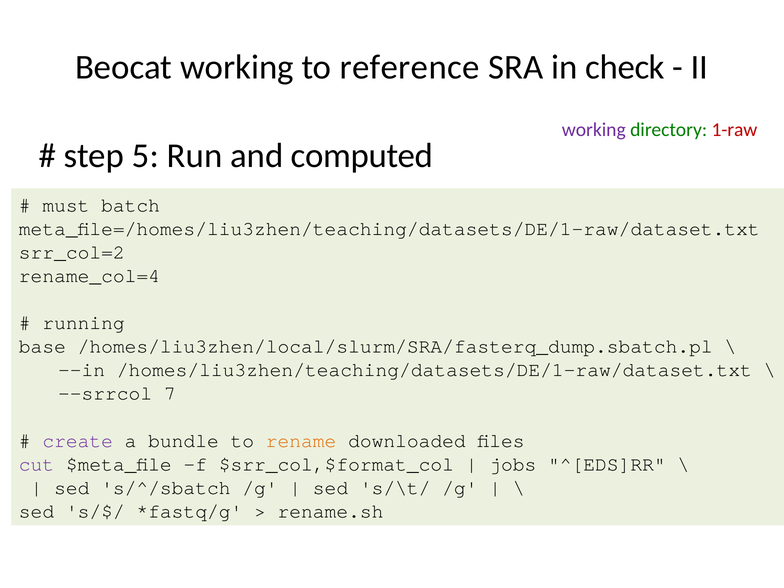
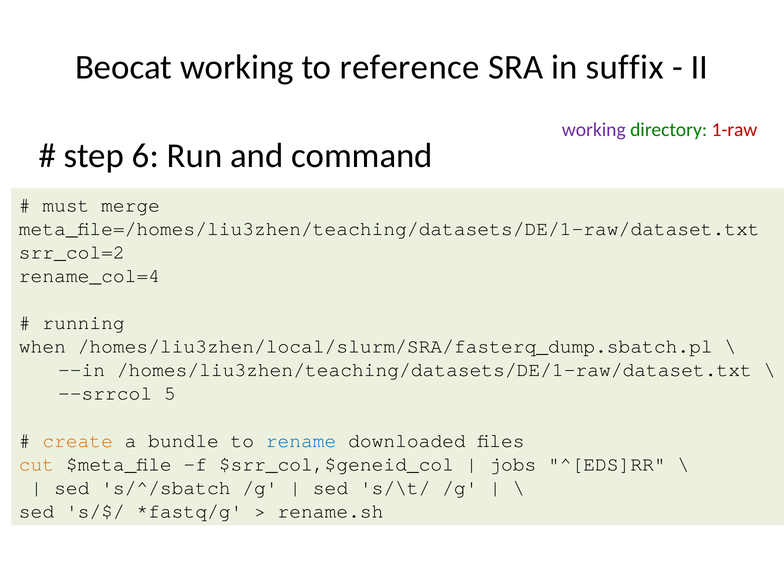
check: check -> suffix (625, 67)
5: 5 -> 6 (145, 156)
computed: computed -> command (362, 156)
batch: batch -> merge (131, 205)
base: base -> when (42, 346)
7: 7 -> 5 (170, 393)
create colour: purple -> orange (78, 441)
rename colour: orange -> blue (301, 441)
cut colour: purple -> orange (36, 464)
$srr_col,$format_col: $srr_col,$format_col -> $srr_col,$geneid_col (336, 464)
